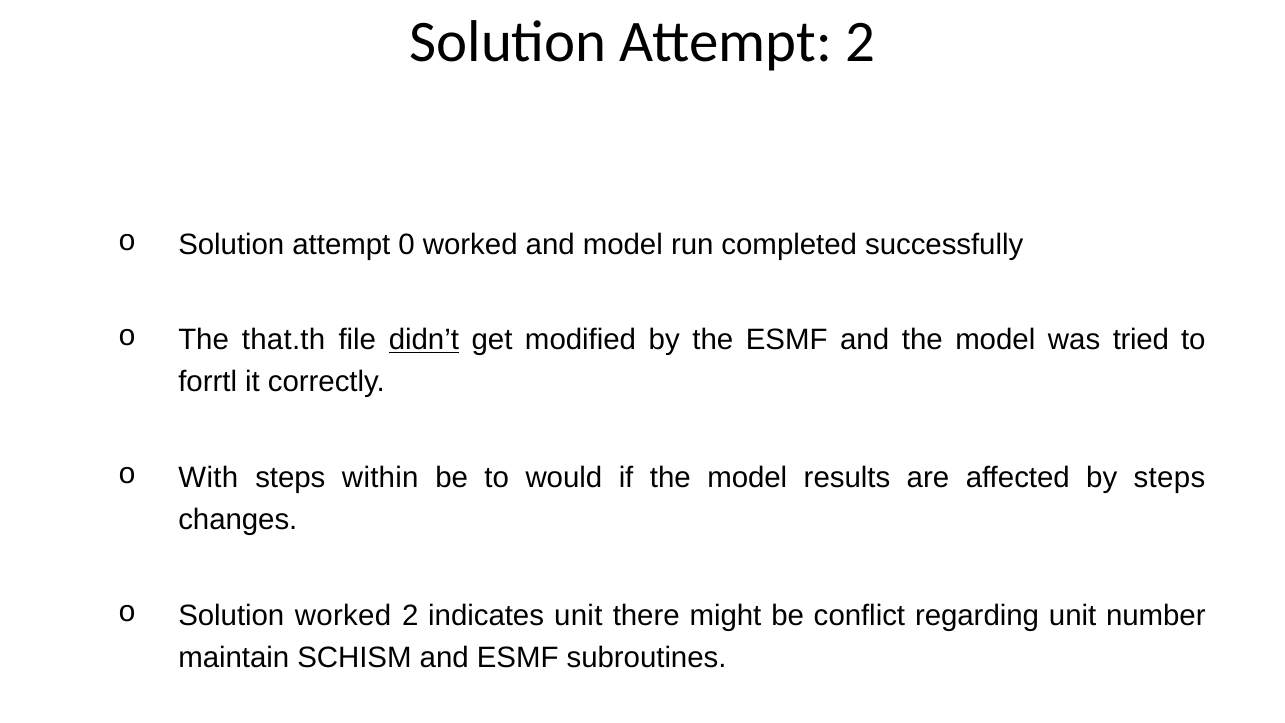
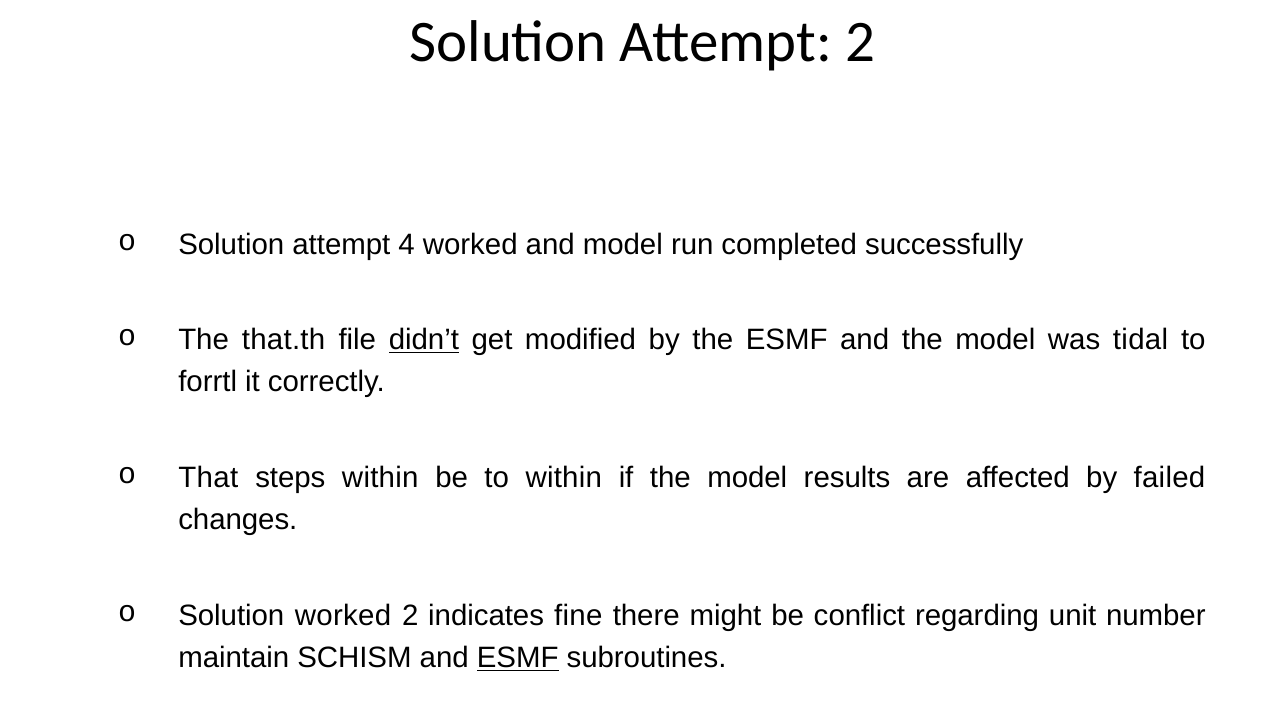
0: 0 -> 4 (407, 244)
tried: tried -> tidal (1141, 340)
With: With -> That (208, 477)
to would: would -> within (564, 477)
by steps: steps -> failed (1169, 477)
indicates unit: unit -> fine (578, 615)
ESMF underline: none -> present (518, 658)
